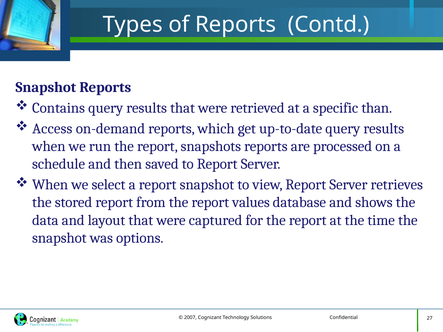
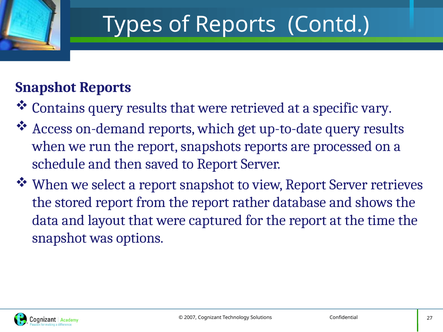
than: than -> vary (377, 108)
values: values -> rather (251, 203)
